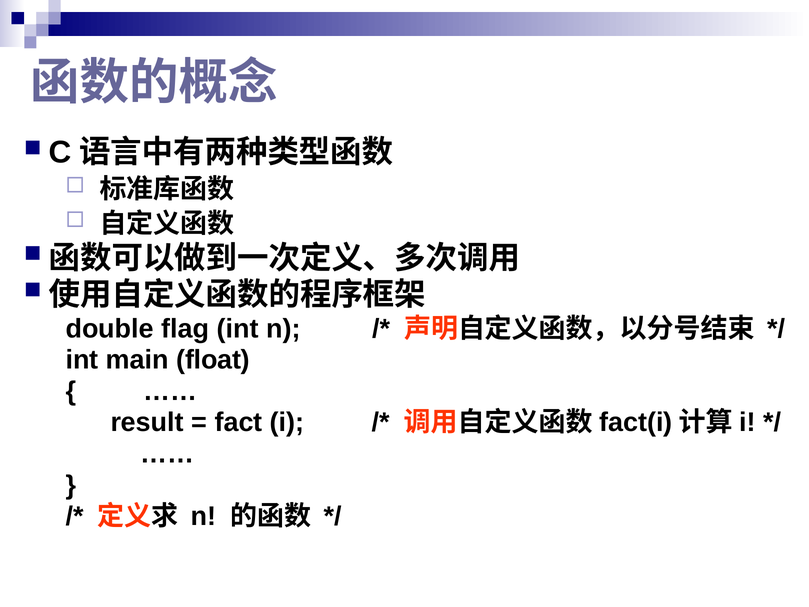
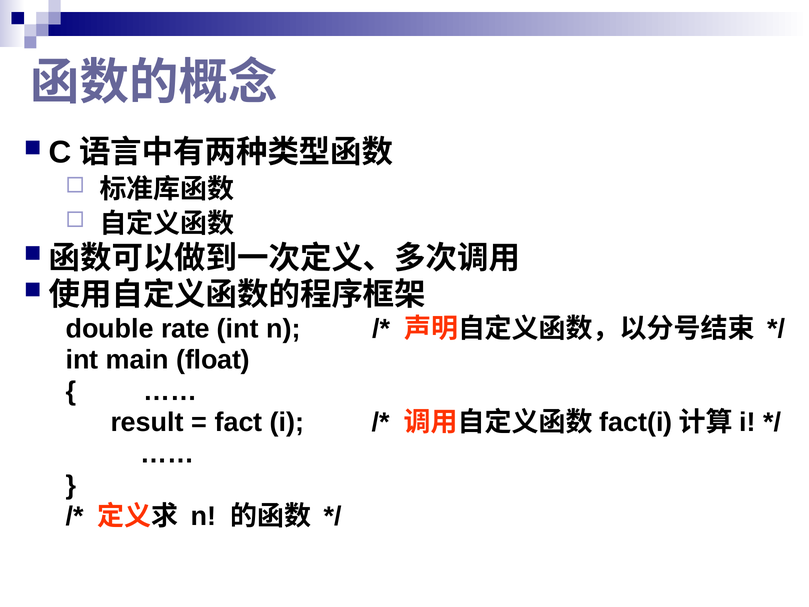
flag: flag -> rate (186, 329)
